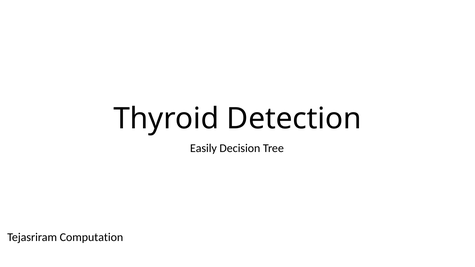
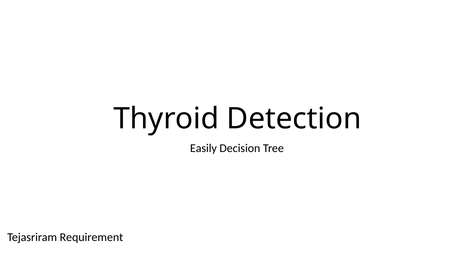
Computation: Computation -> Requirement (91, 237)
